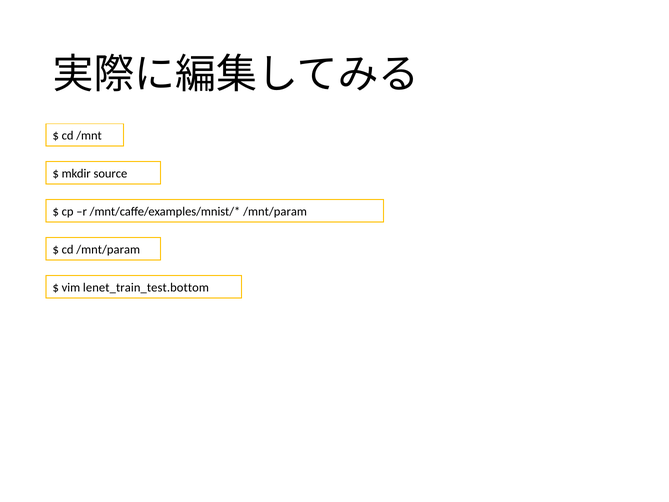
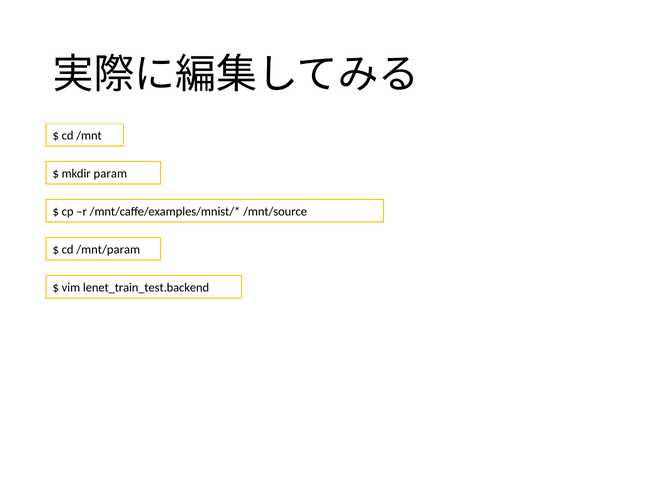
source: source -> param (110, 174)
/mnt/param: /mnt/param -> /mnt/source (275, 212)
lenet_train_test.bottom: lenet_train_test.bottom -> lenet_train_test.backend (146, 287)
